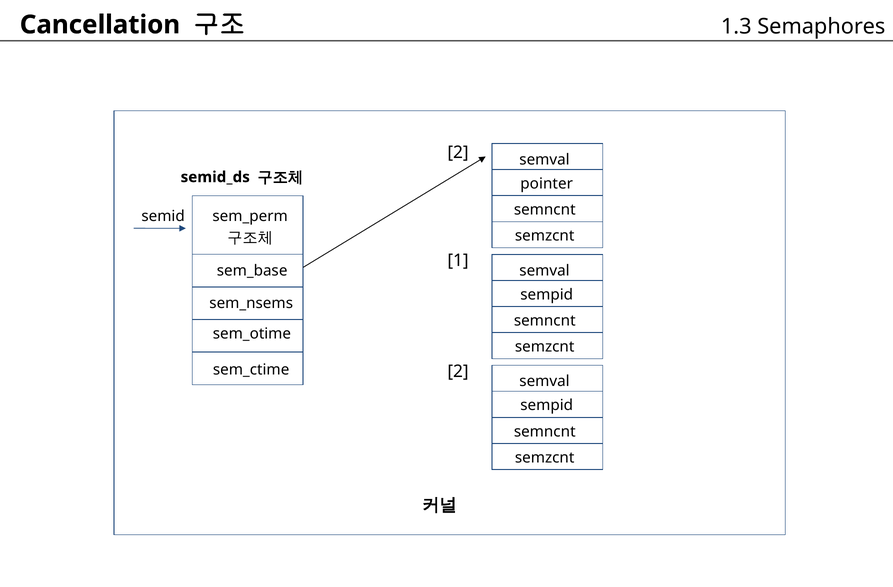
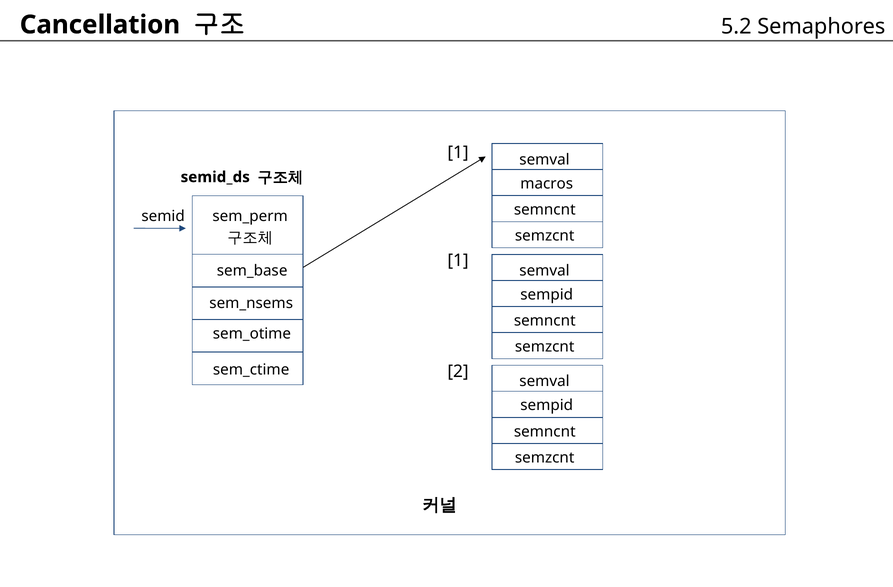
1.3: 1.3 -> 5.2 (736, 26)
2: 2 -> 1 (458, 152)
pointer: pointer -> macros (547, 183)
